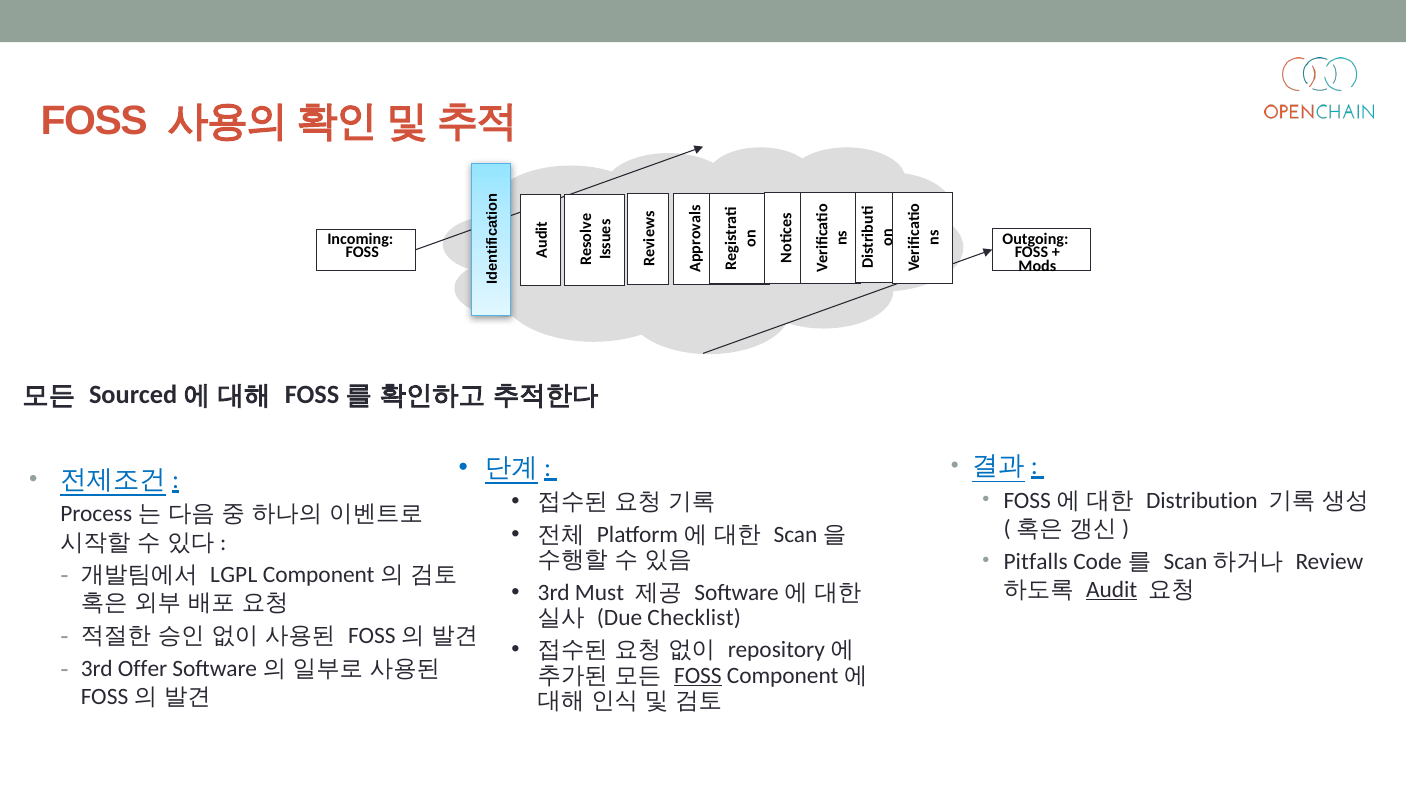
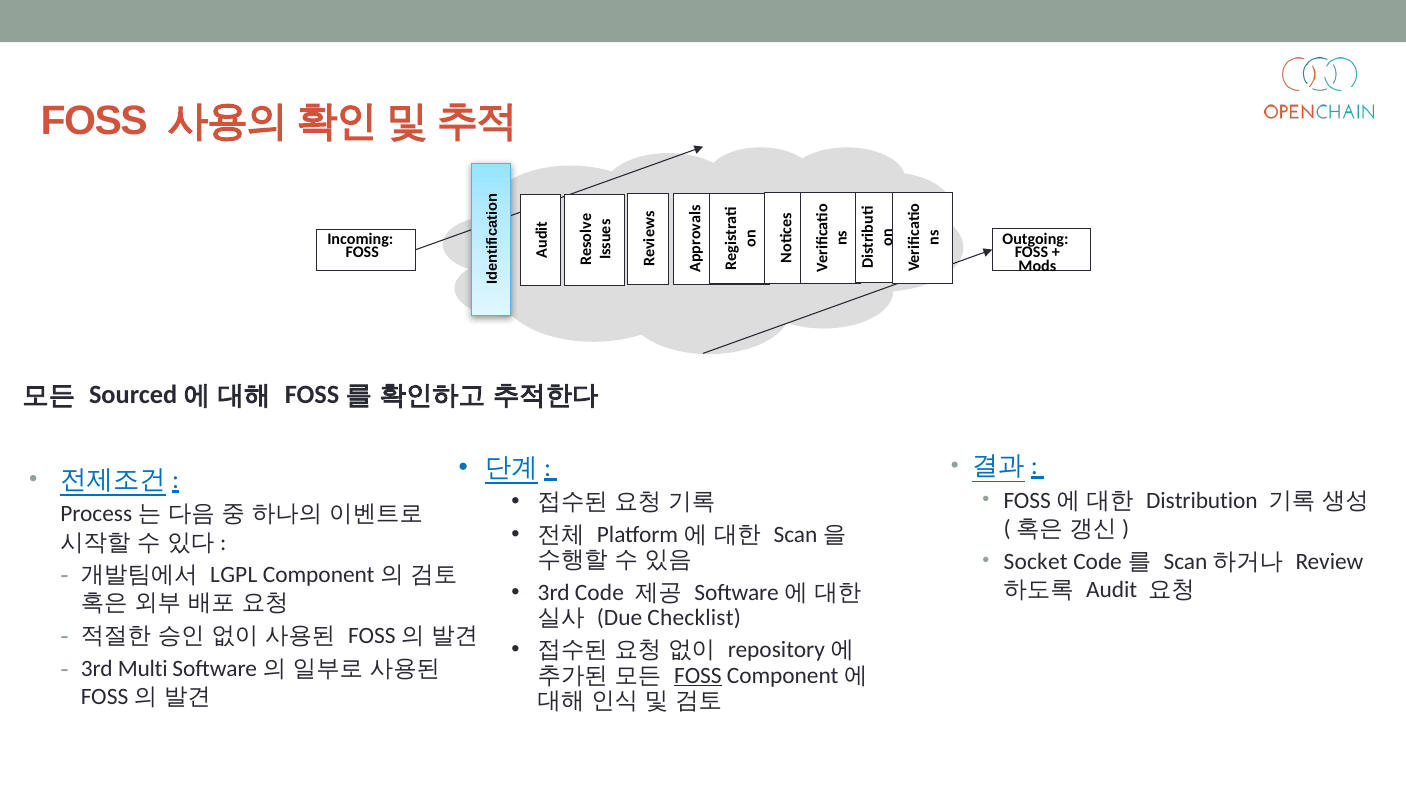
Pitfalls: Pitfalls -> Socket (1036, 561)
3rd Must: Must -> Code (599, 592)
Audit underline: present -> none (1112, 589)
Offer: Offer -> Multi (143, 669)
